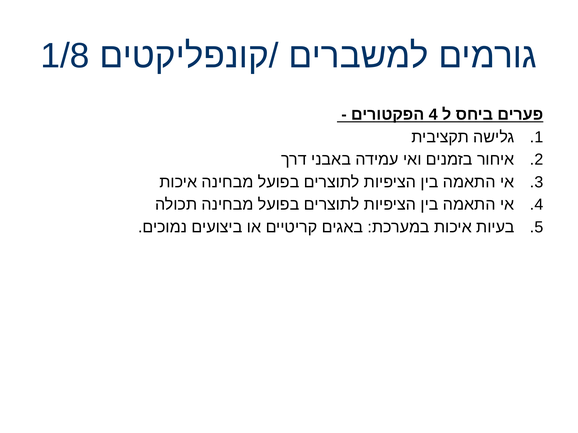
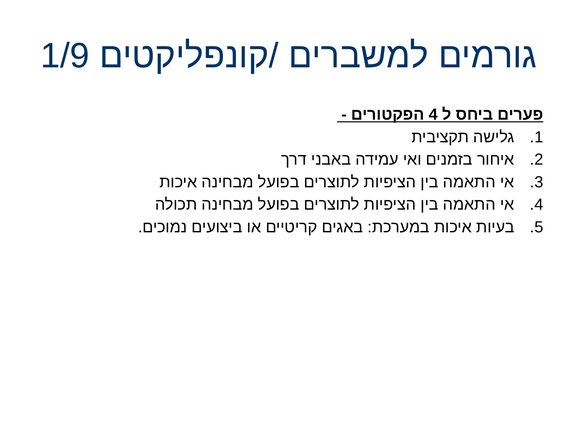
1/8: 1/8 -> 1/9 (65, 56)
